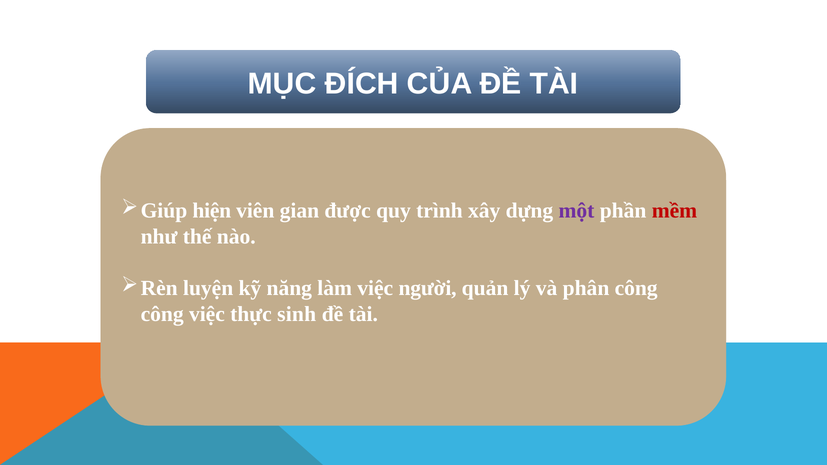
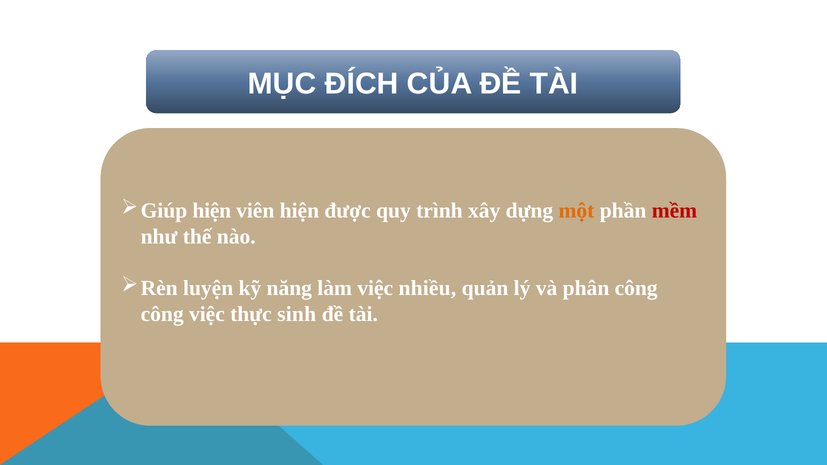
viên gian: gian -> hiện (299, 211)
một colour: purple -> orange (576, 211)
người: người -> nhiều (427, 288)
